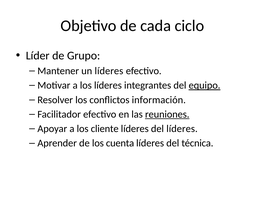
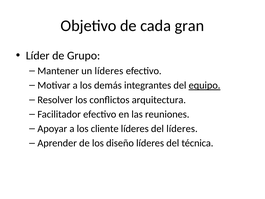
ciclo: ciclo -> gran (189, 26)
los líderes: líderes -> demás (108, 85)
información: información -> arquitectura (159, 100)
reuniones underline: present -> none (167, 114)
cuenta: cuenta -> diseño (120, 143)
